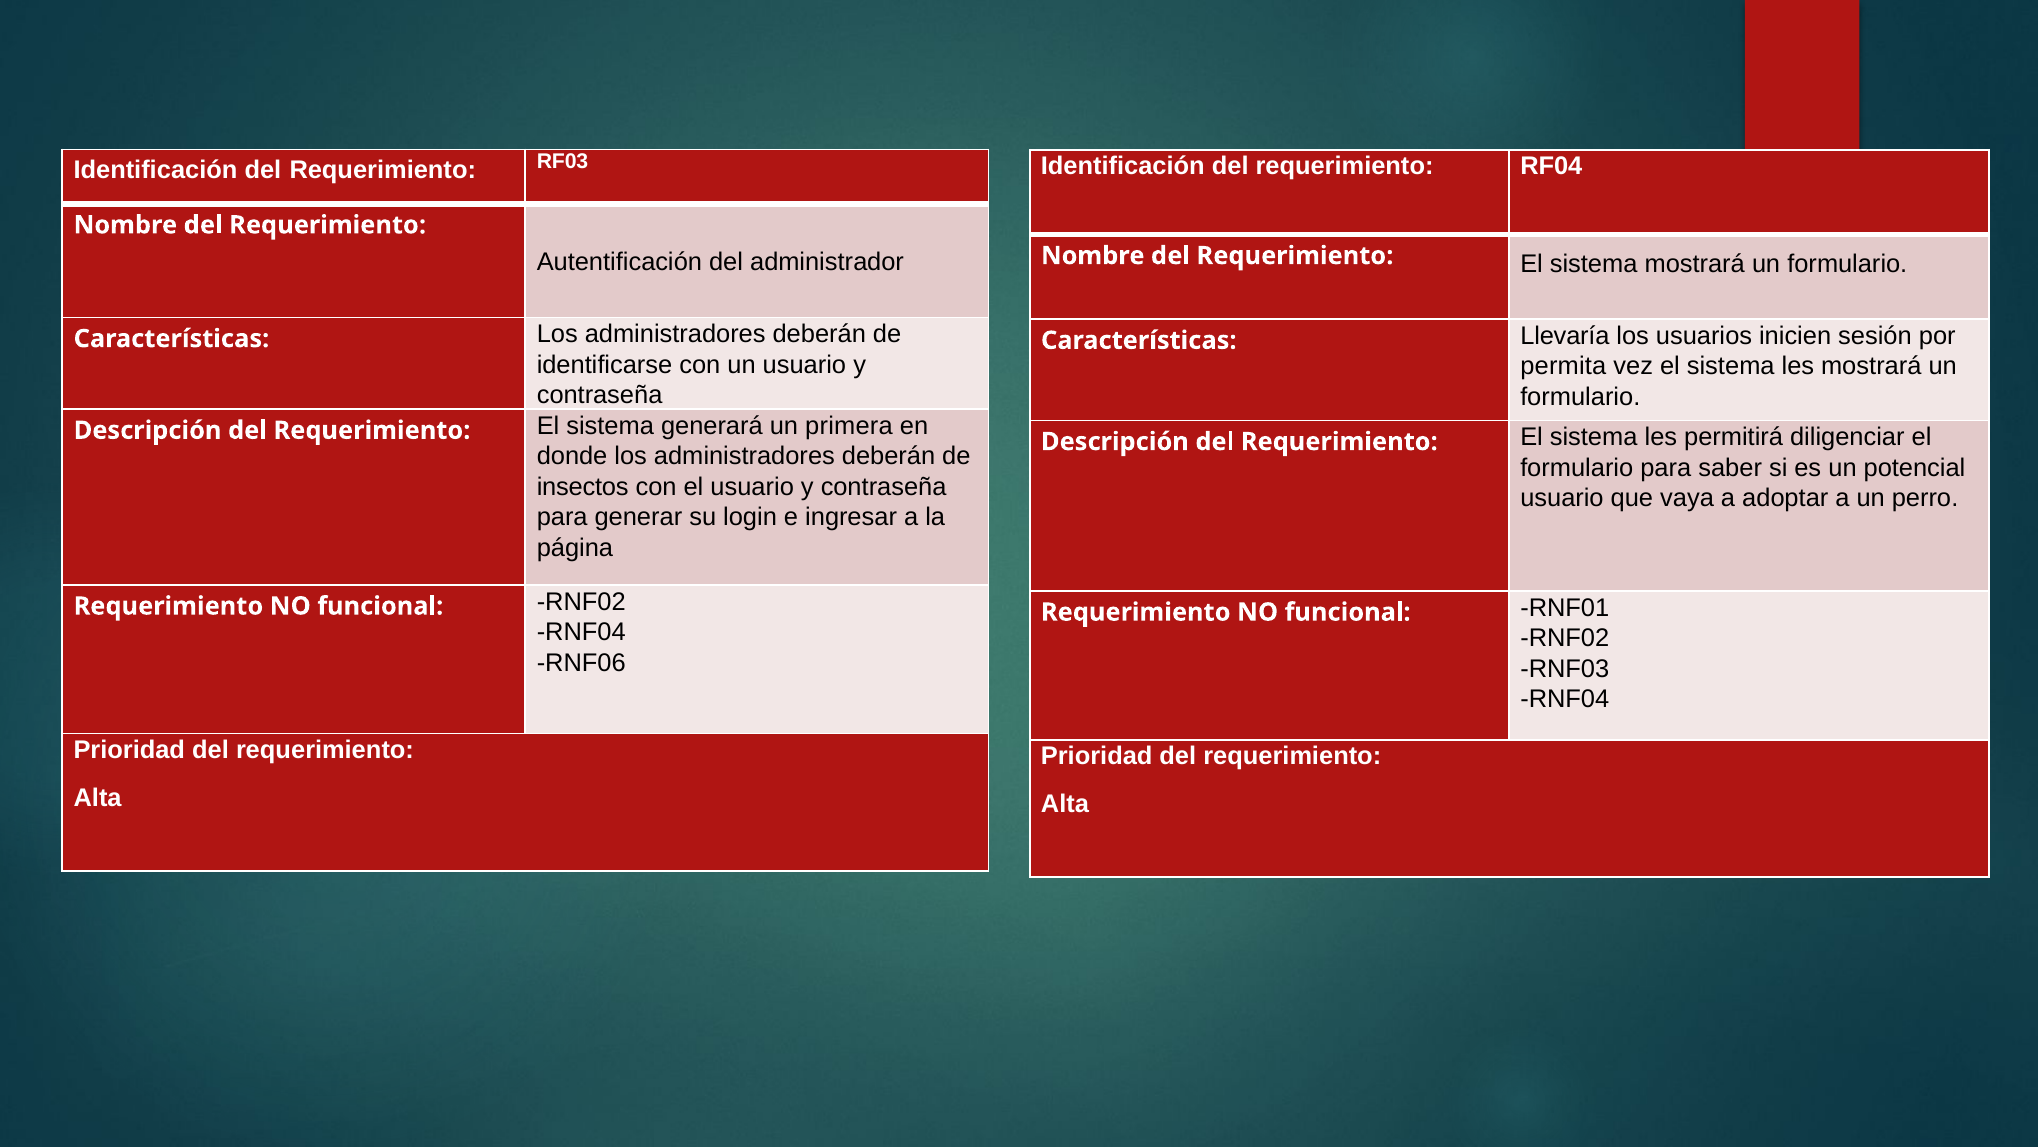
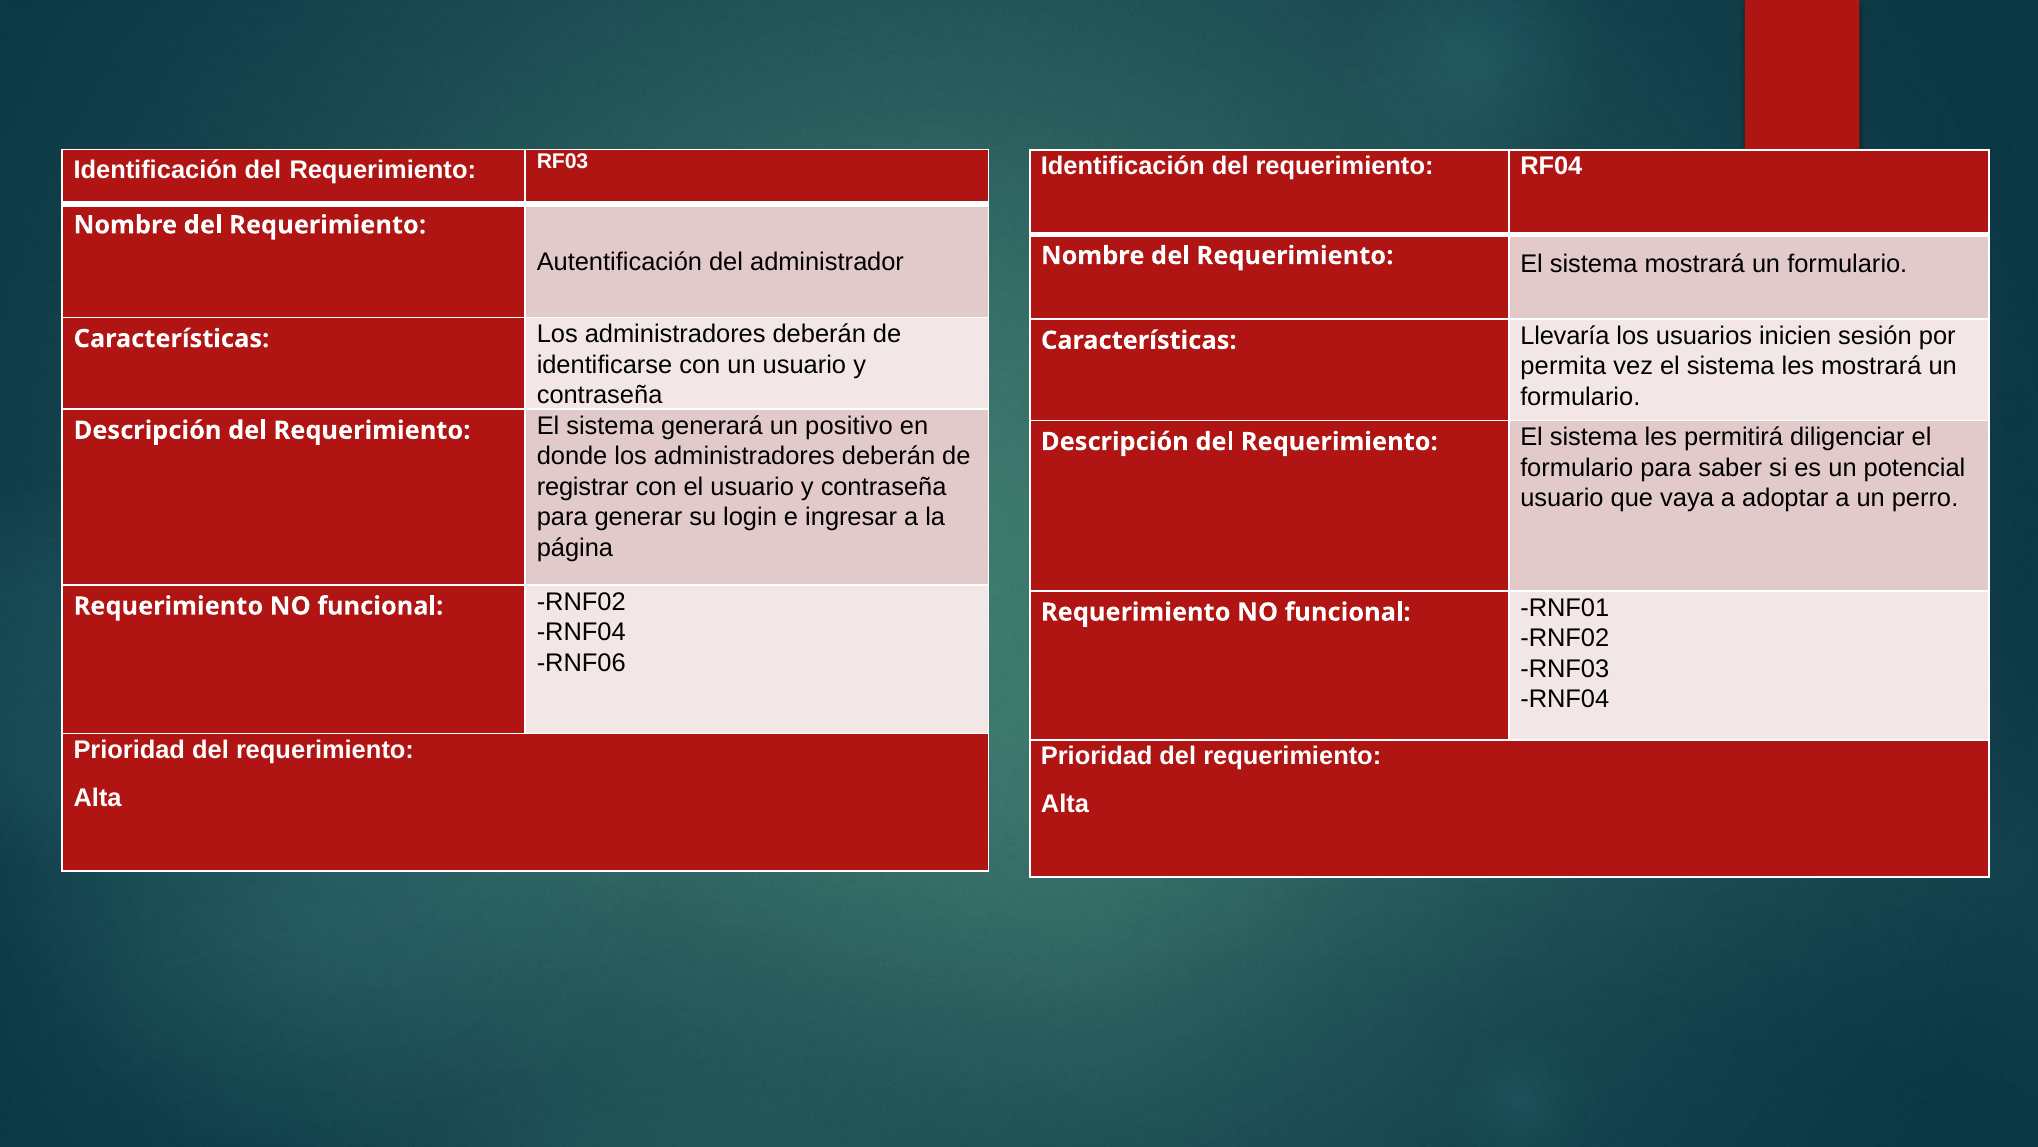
primera: primera -> positivo (849, 426)
insectos: insectos -> registrar (583, 487)
